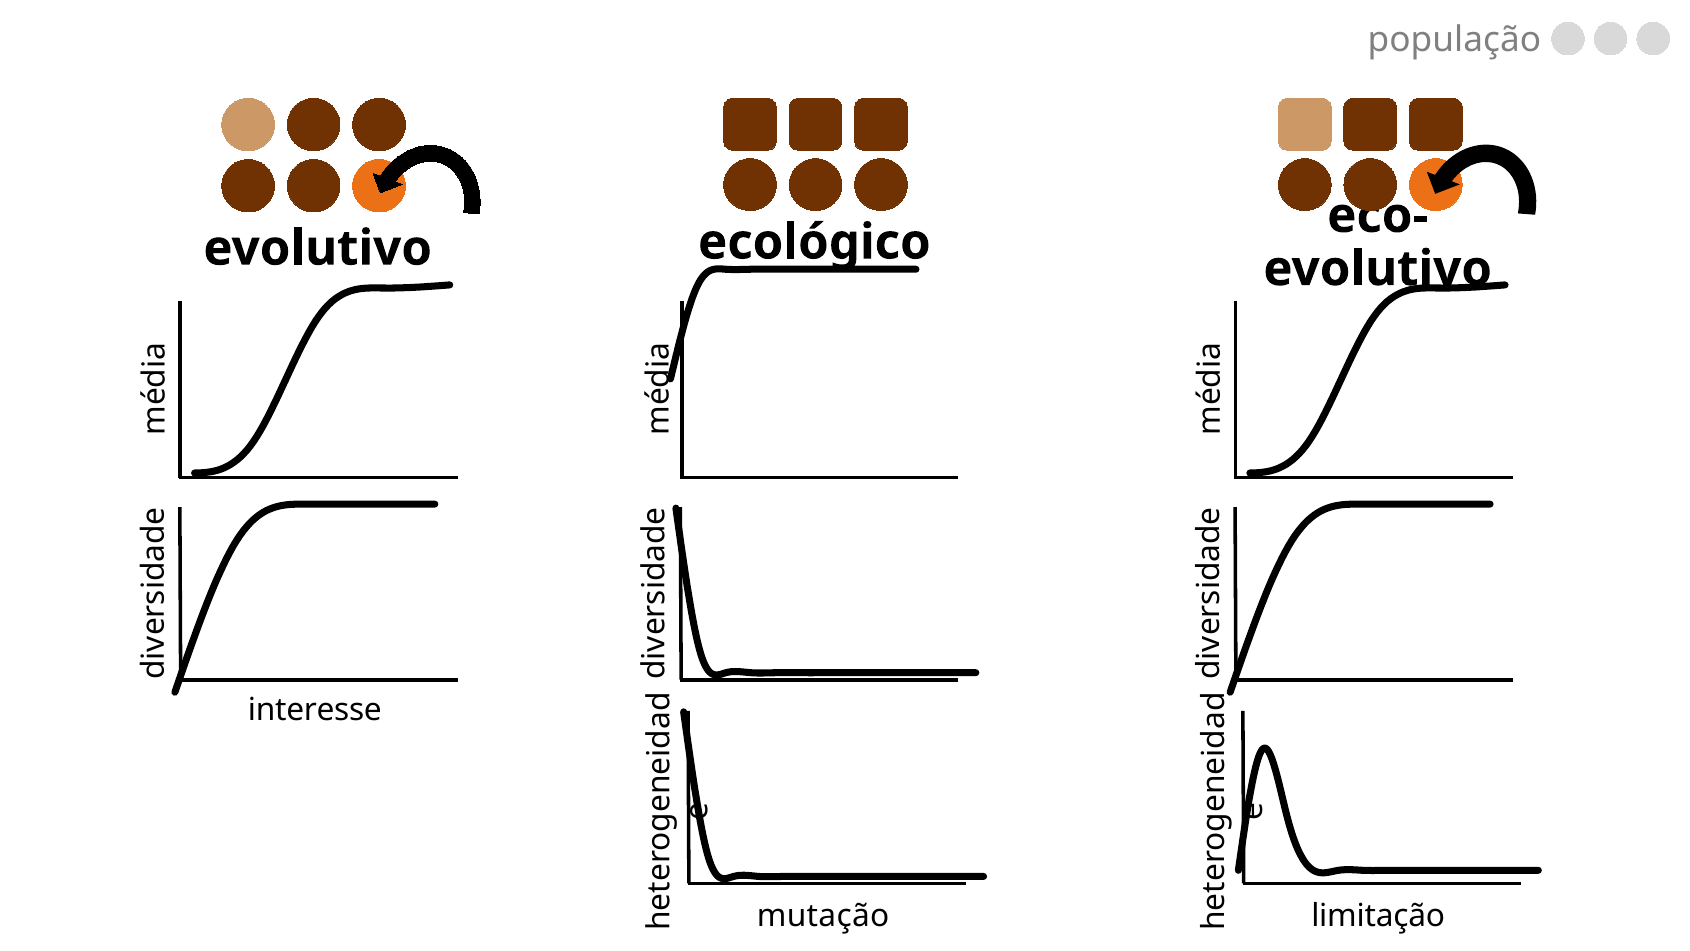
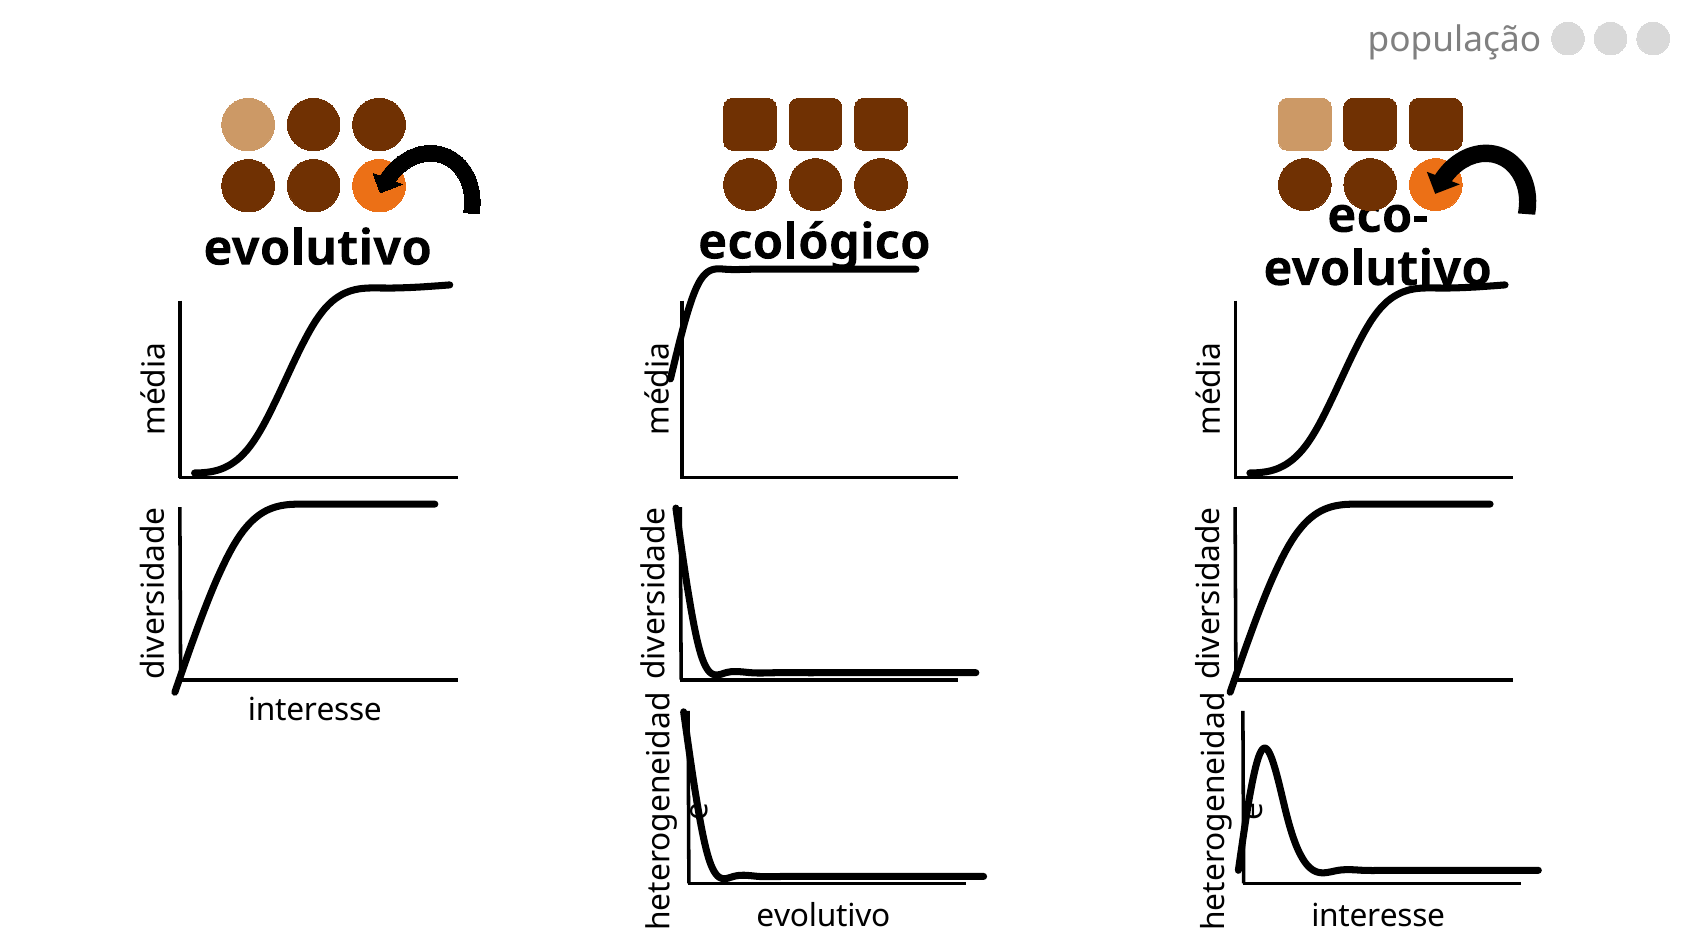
mutação: mutação -> evolutivo (823, 915)
limitação: limitação -> interesse (1378, 915)
